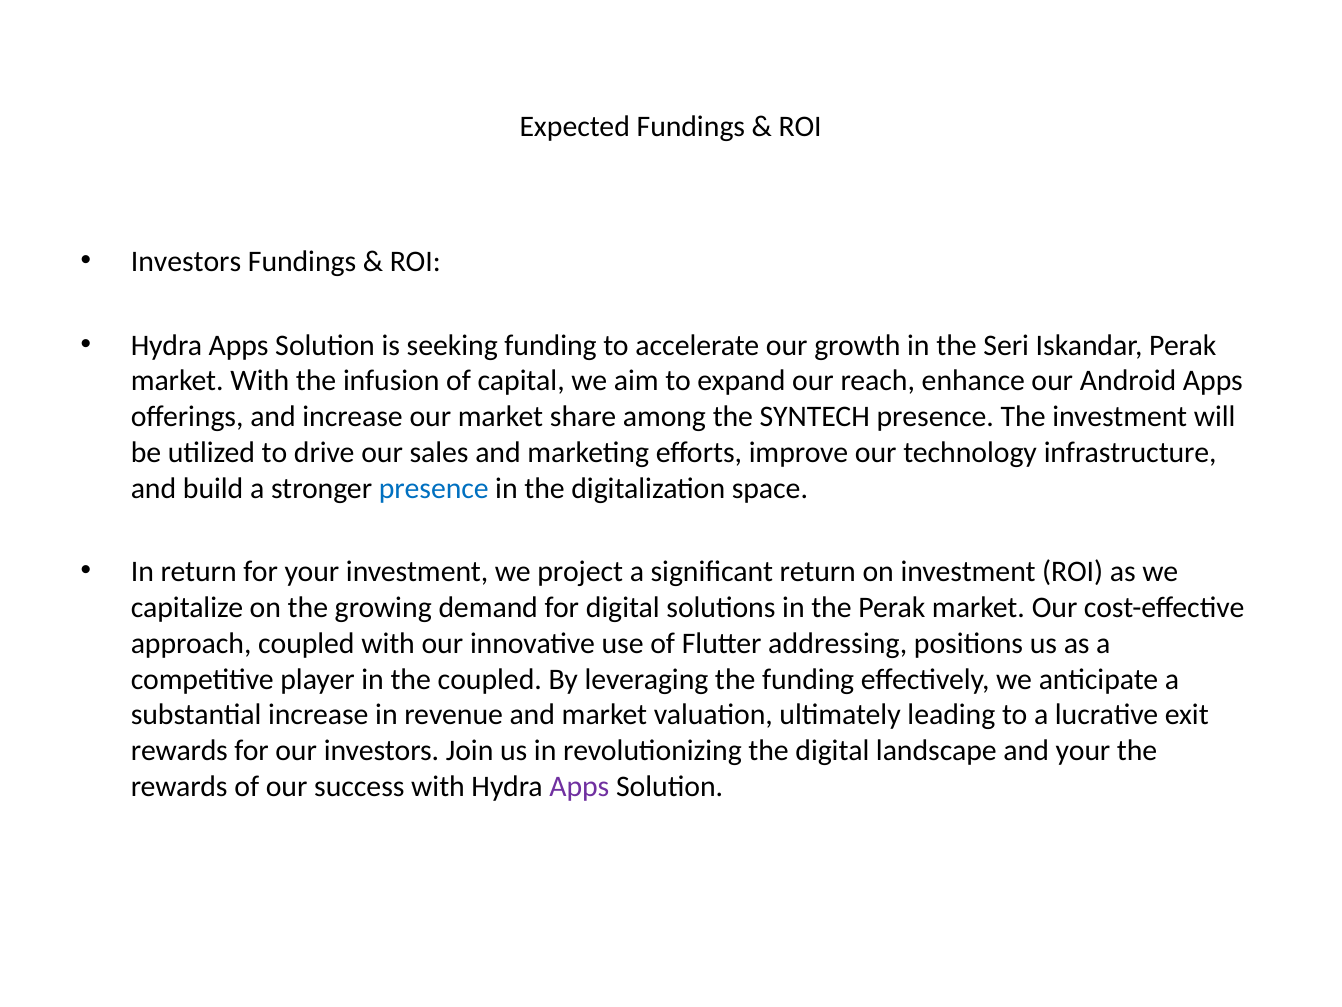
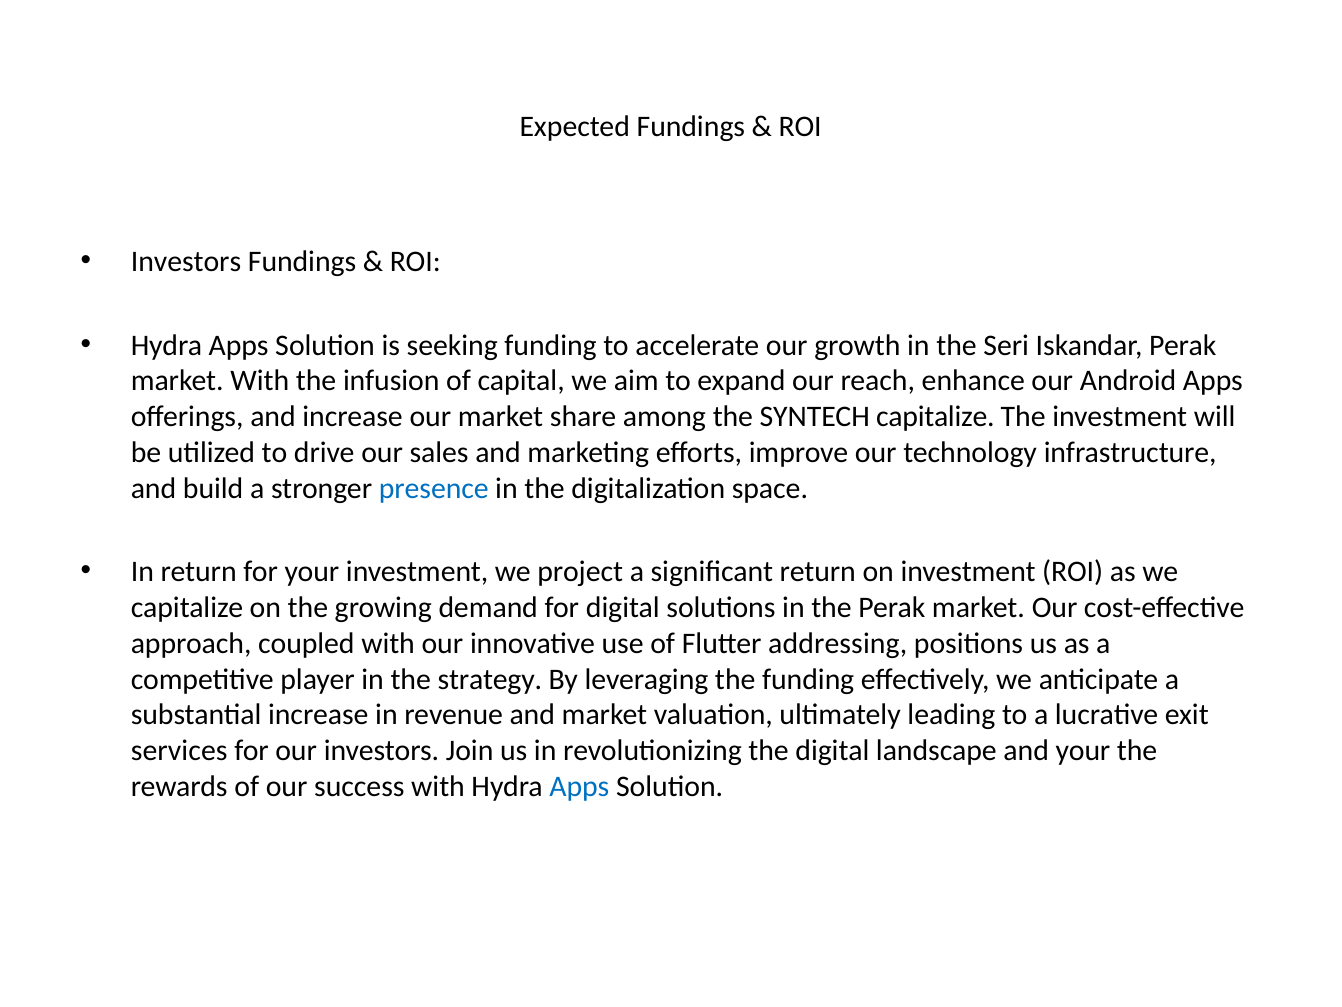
SYNTECH presence: presence -> capitalize (935, 417)
the coupled: coupled -> strategy (490, 679)
rewards: rewards -> services (179, 750)
Apps colour: purple -> blue (579, 786)
